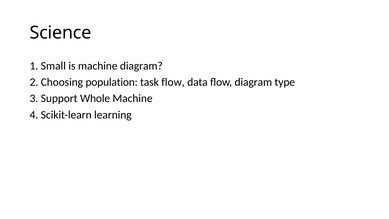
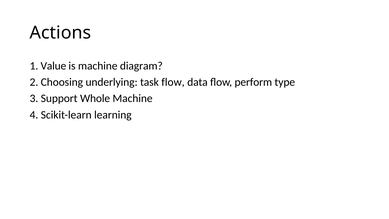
Science: Science -> Actions (60, 33)
Small: Small -> Value (53, 66)
population: population -> underlying (112, 82)
flow diagram: diagram -> perform (253, 82)
